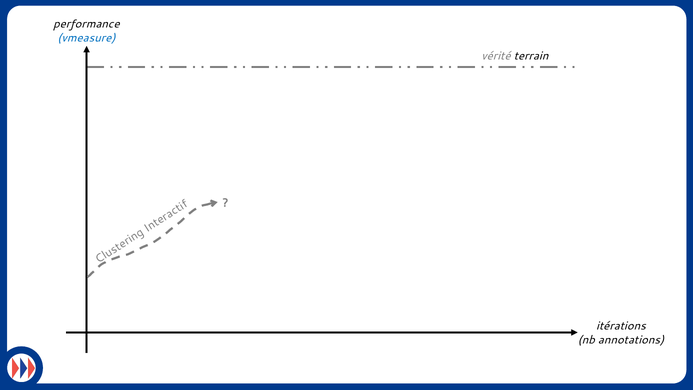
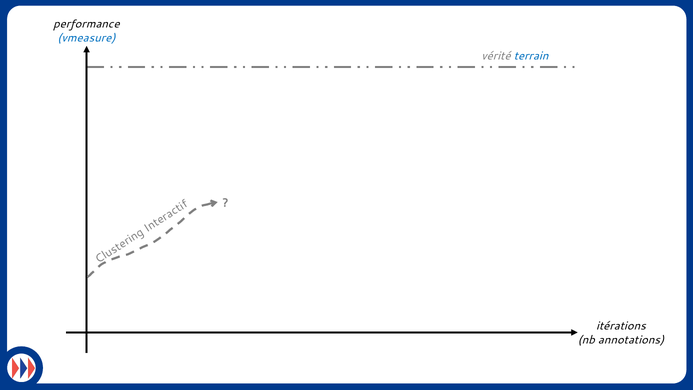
terrain colour: black -> blue (531, 56)
